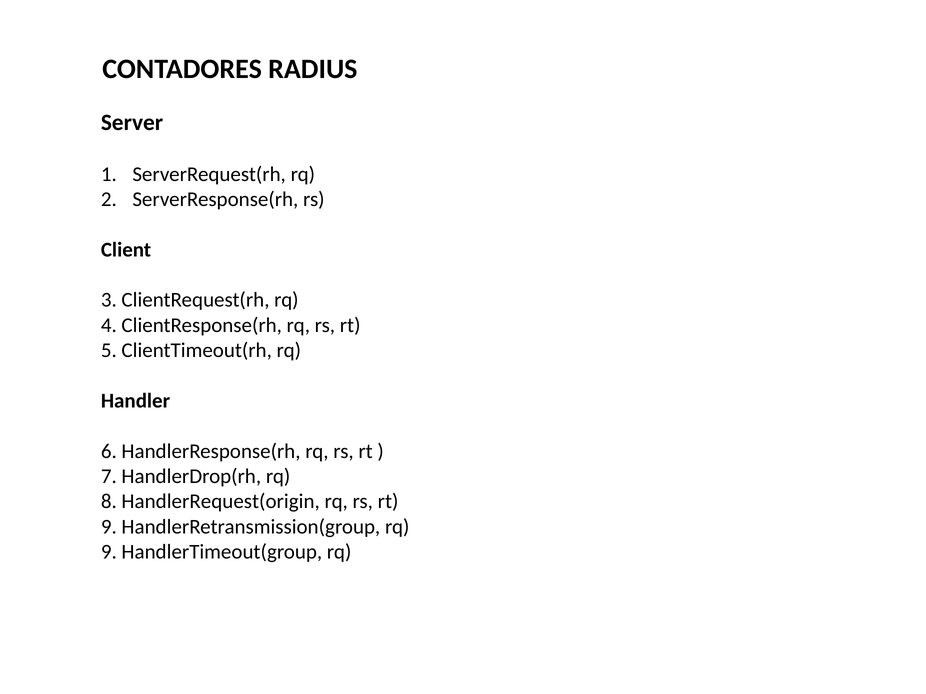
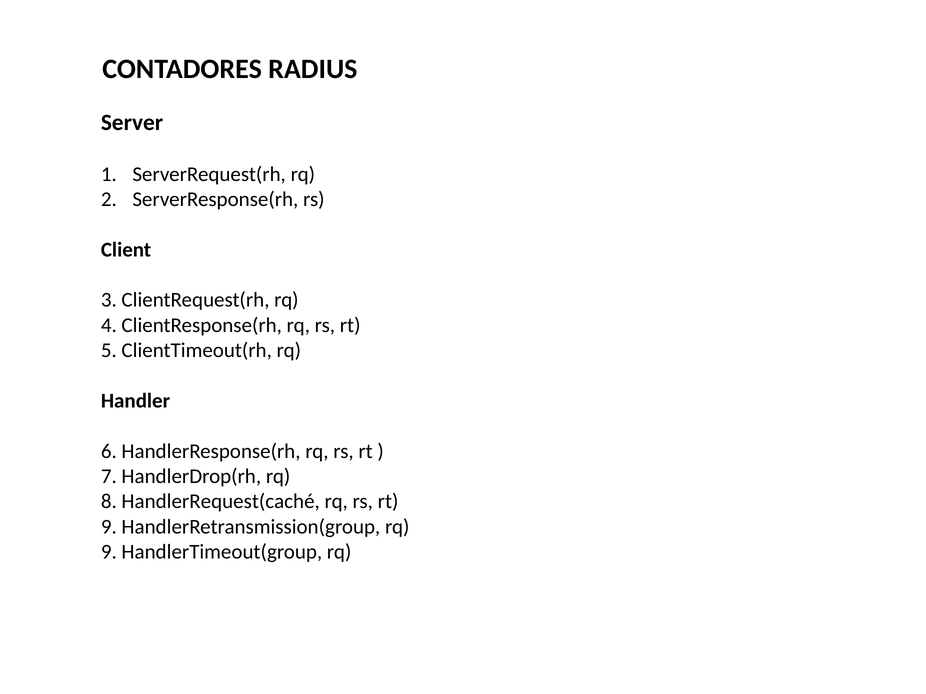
HandlerRequest(origin: HandlerRequest(origin -> HandlerRequest(caché (221, 502)
